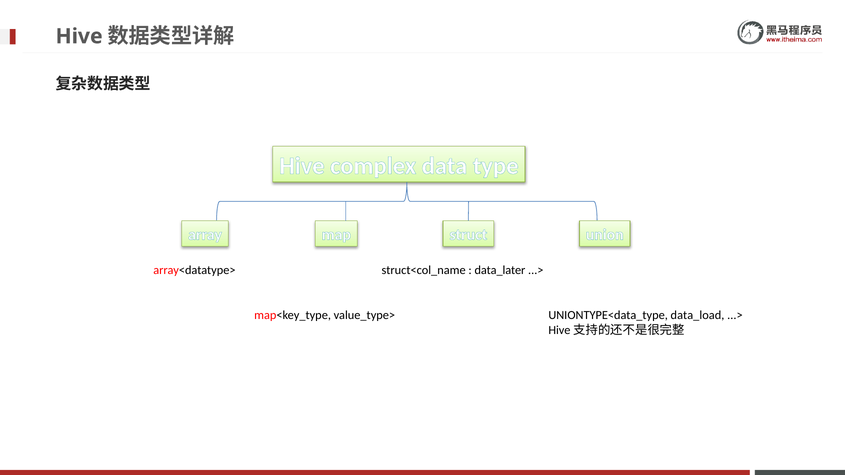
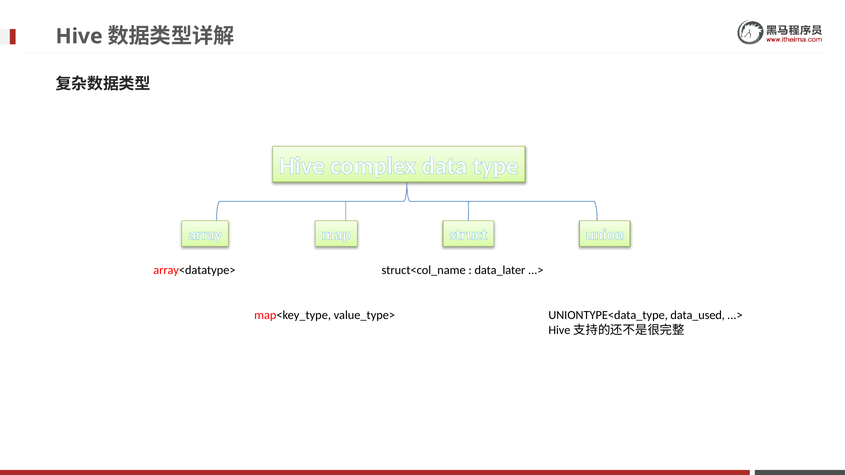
data_load: data_load -> data_used (698, 316)
